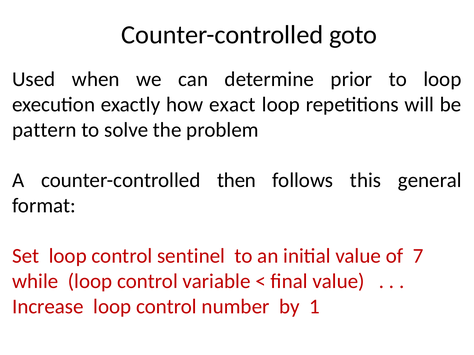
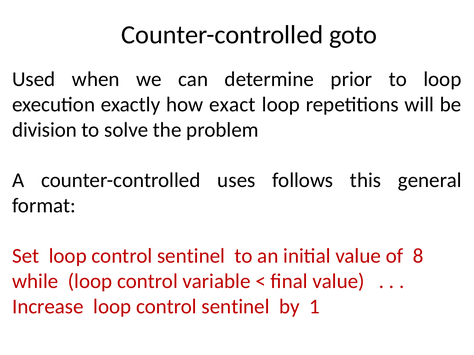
pattern: pattern -> division (44, 130)
then: then -> uses (236, 181)
7: 7 -> 8 (418, 256)
Increase loop control number: number -> sentinel (236, 307)
